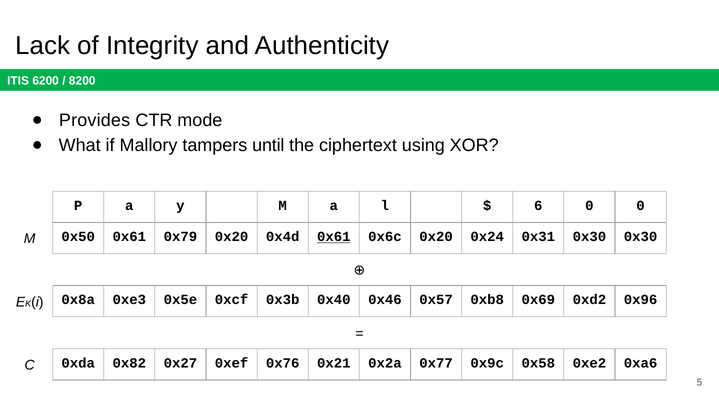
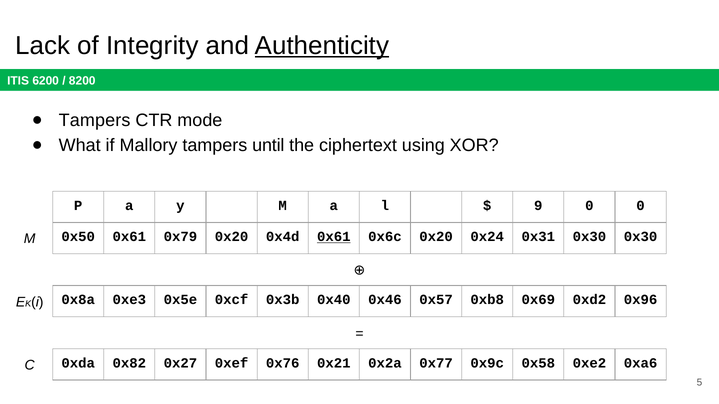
Authenticity underline: none -> present (322, 46)
Provides: Provides -> Tampers (95, 120)
6: 6 -> 9 (538, 206)
